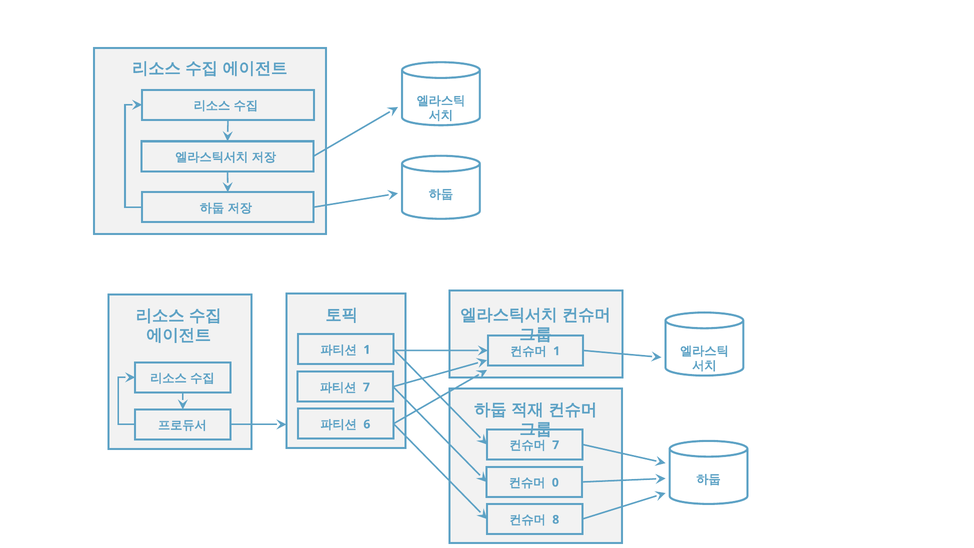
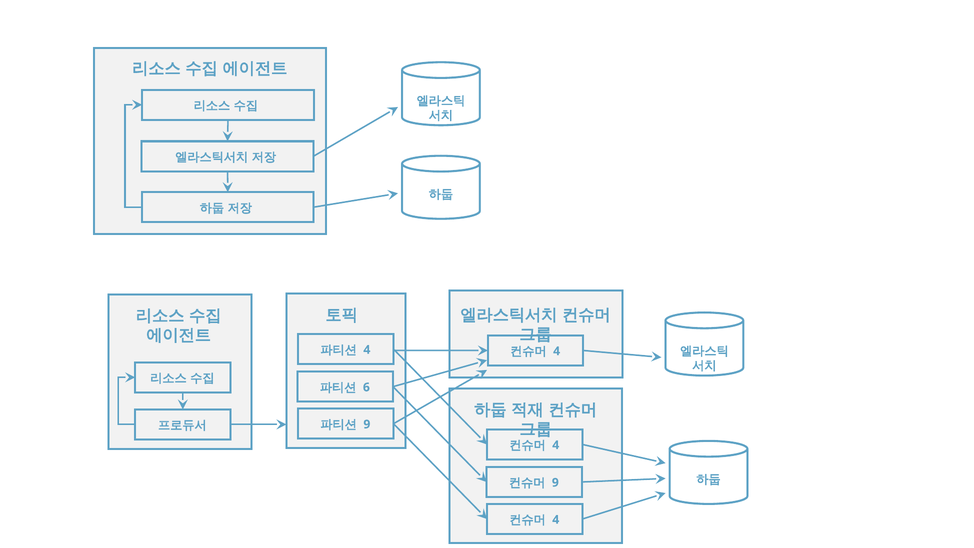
1: 1 -> 4 (367, 350)
1: 1 -> 4 (557, 351)
7: 7 -> 6 (366, 387)
6: 6 -> 9 (367, 424)
7: 7 -> 4 (556, 445)
0: 0 -> 9 (555, 483)
8: 8 -> 4 (556, 520)
